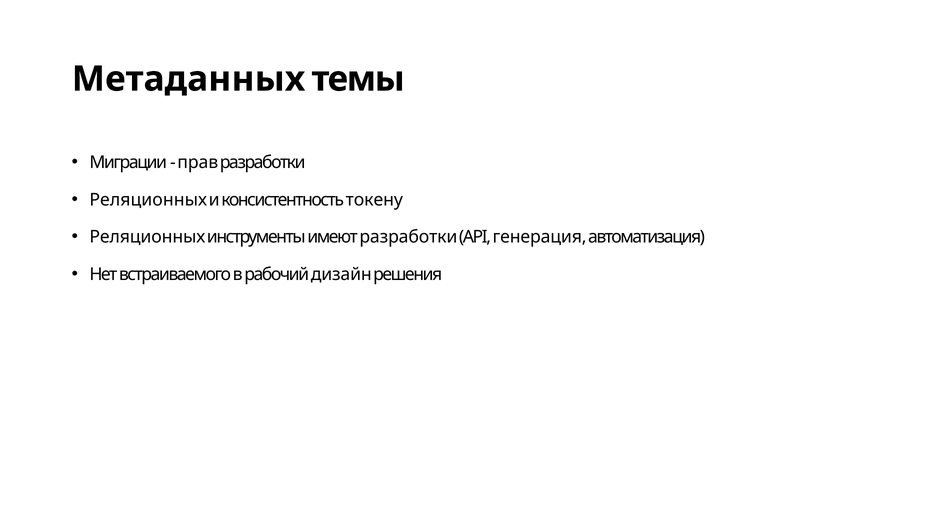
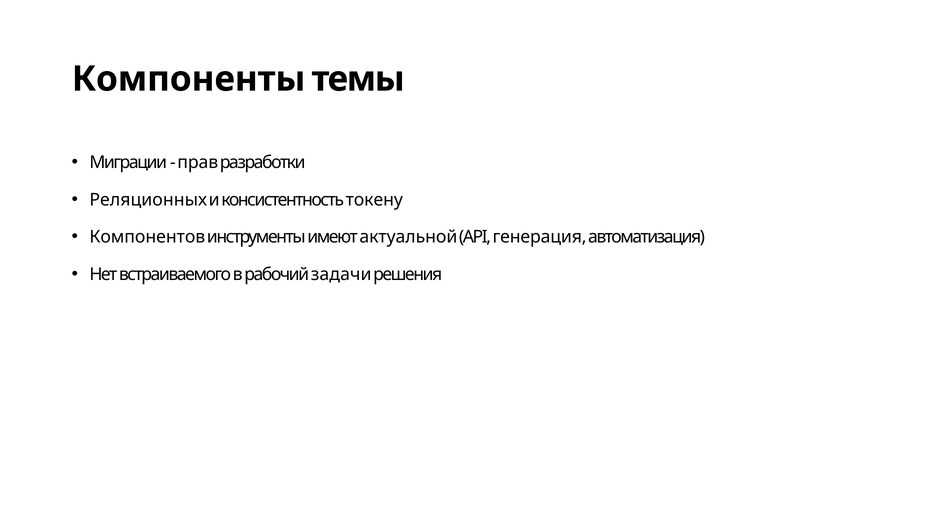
Метаданных: Метаданных -> Компоненты (189, 79)
Реляционных: Реляционных -> Компонентов (147, 237)
имеют разработки: разработки -> актуальной (408, 237)
дизайн: дизайн -> задачи (341, 275)
